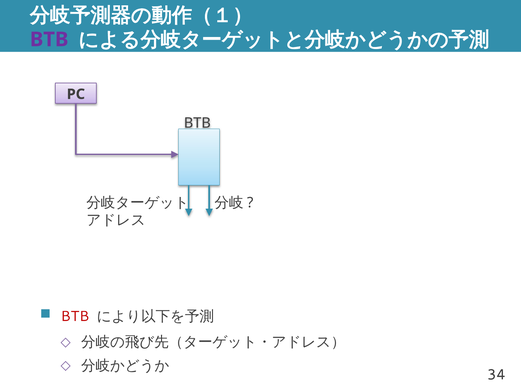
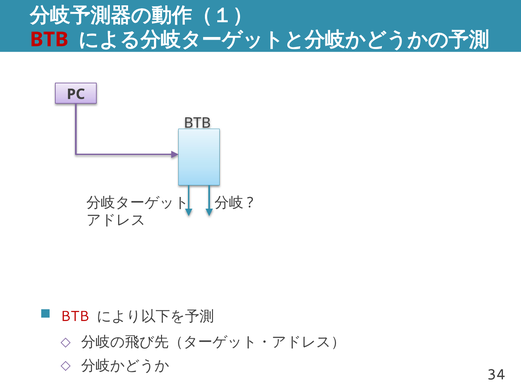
BTB colour: purple -> red (49, 39)
